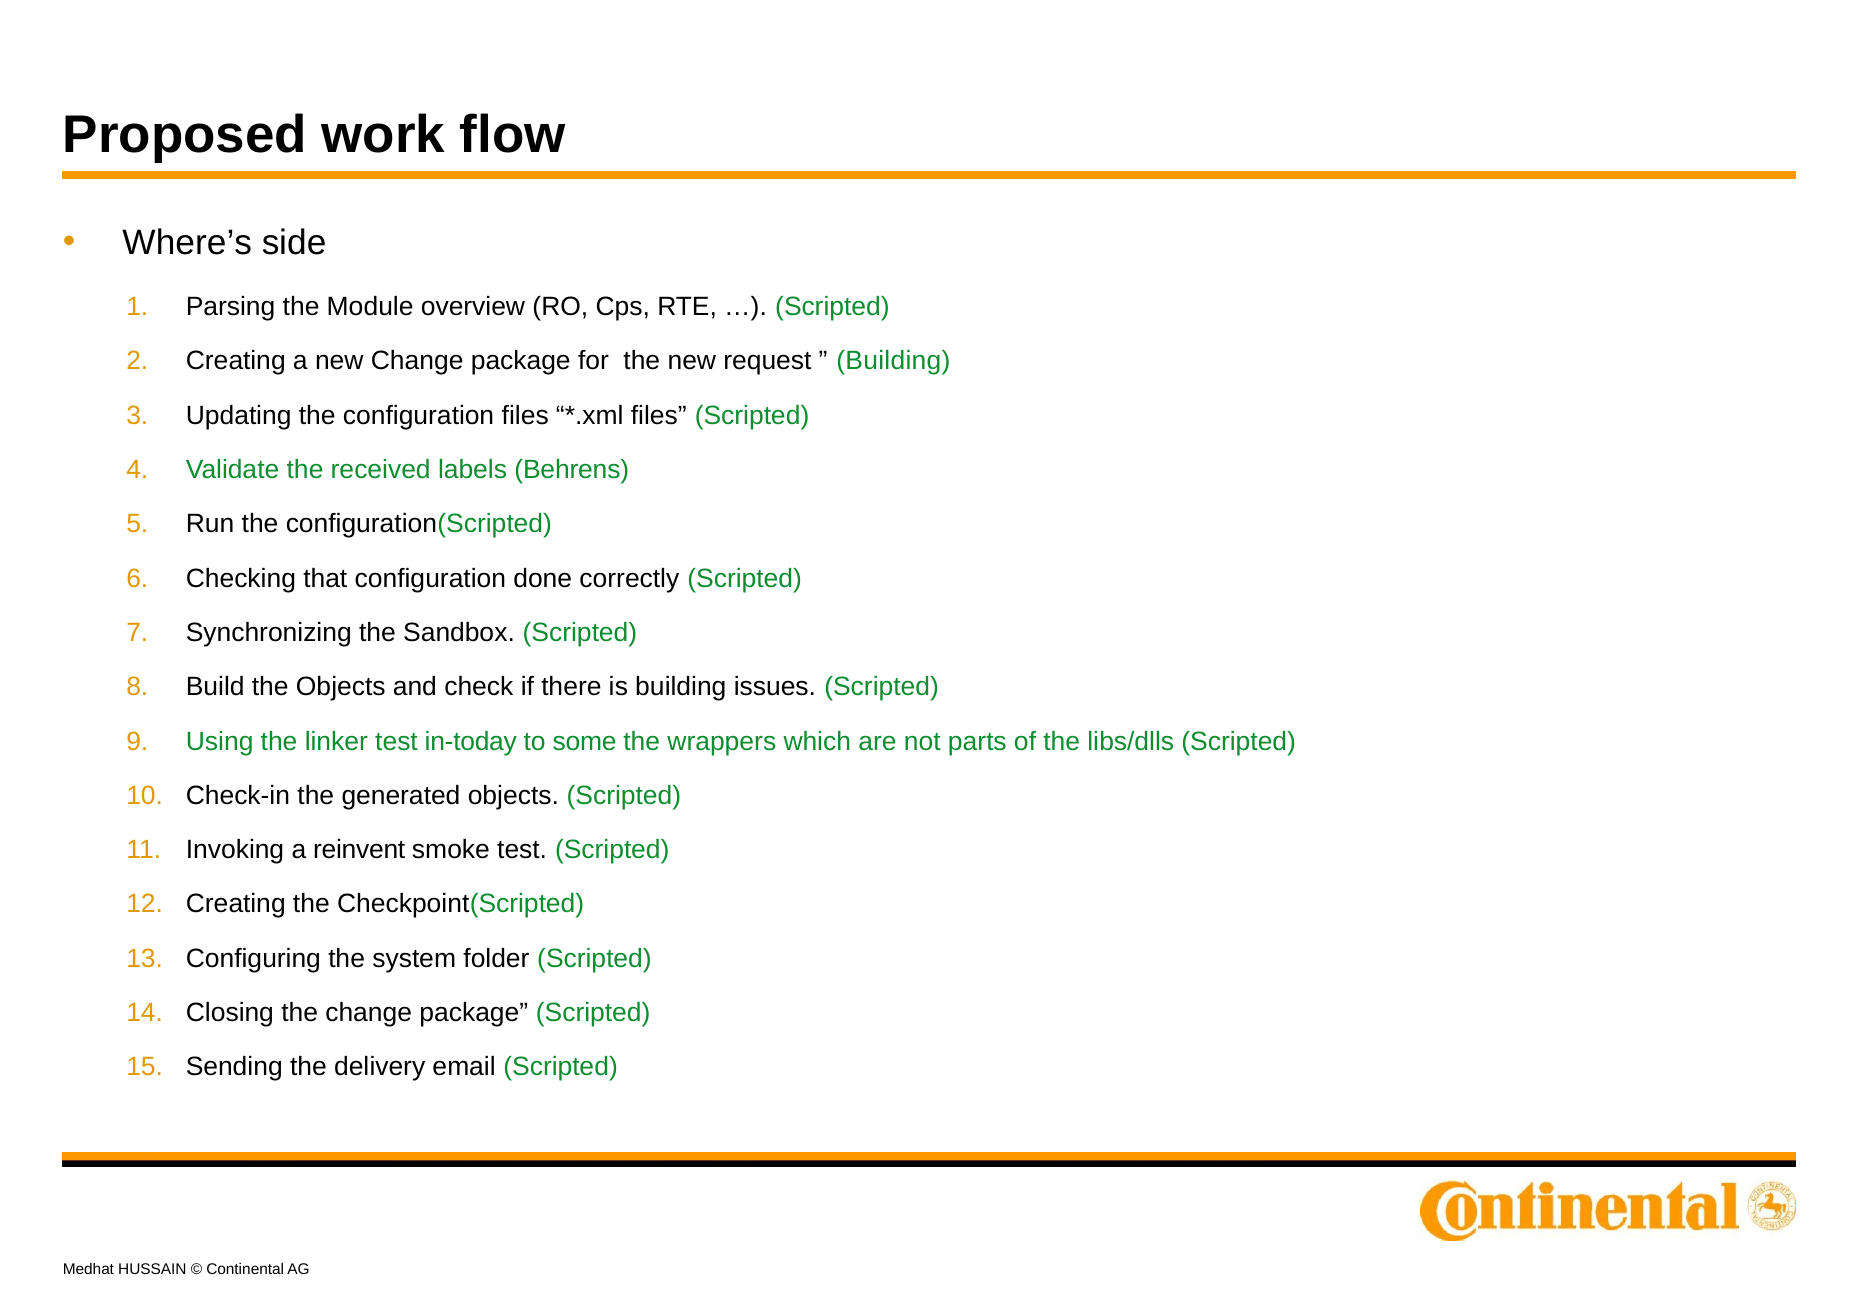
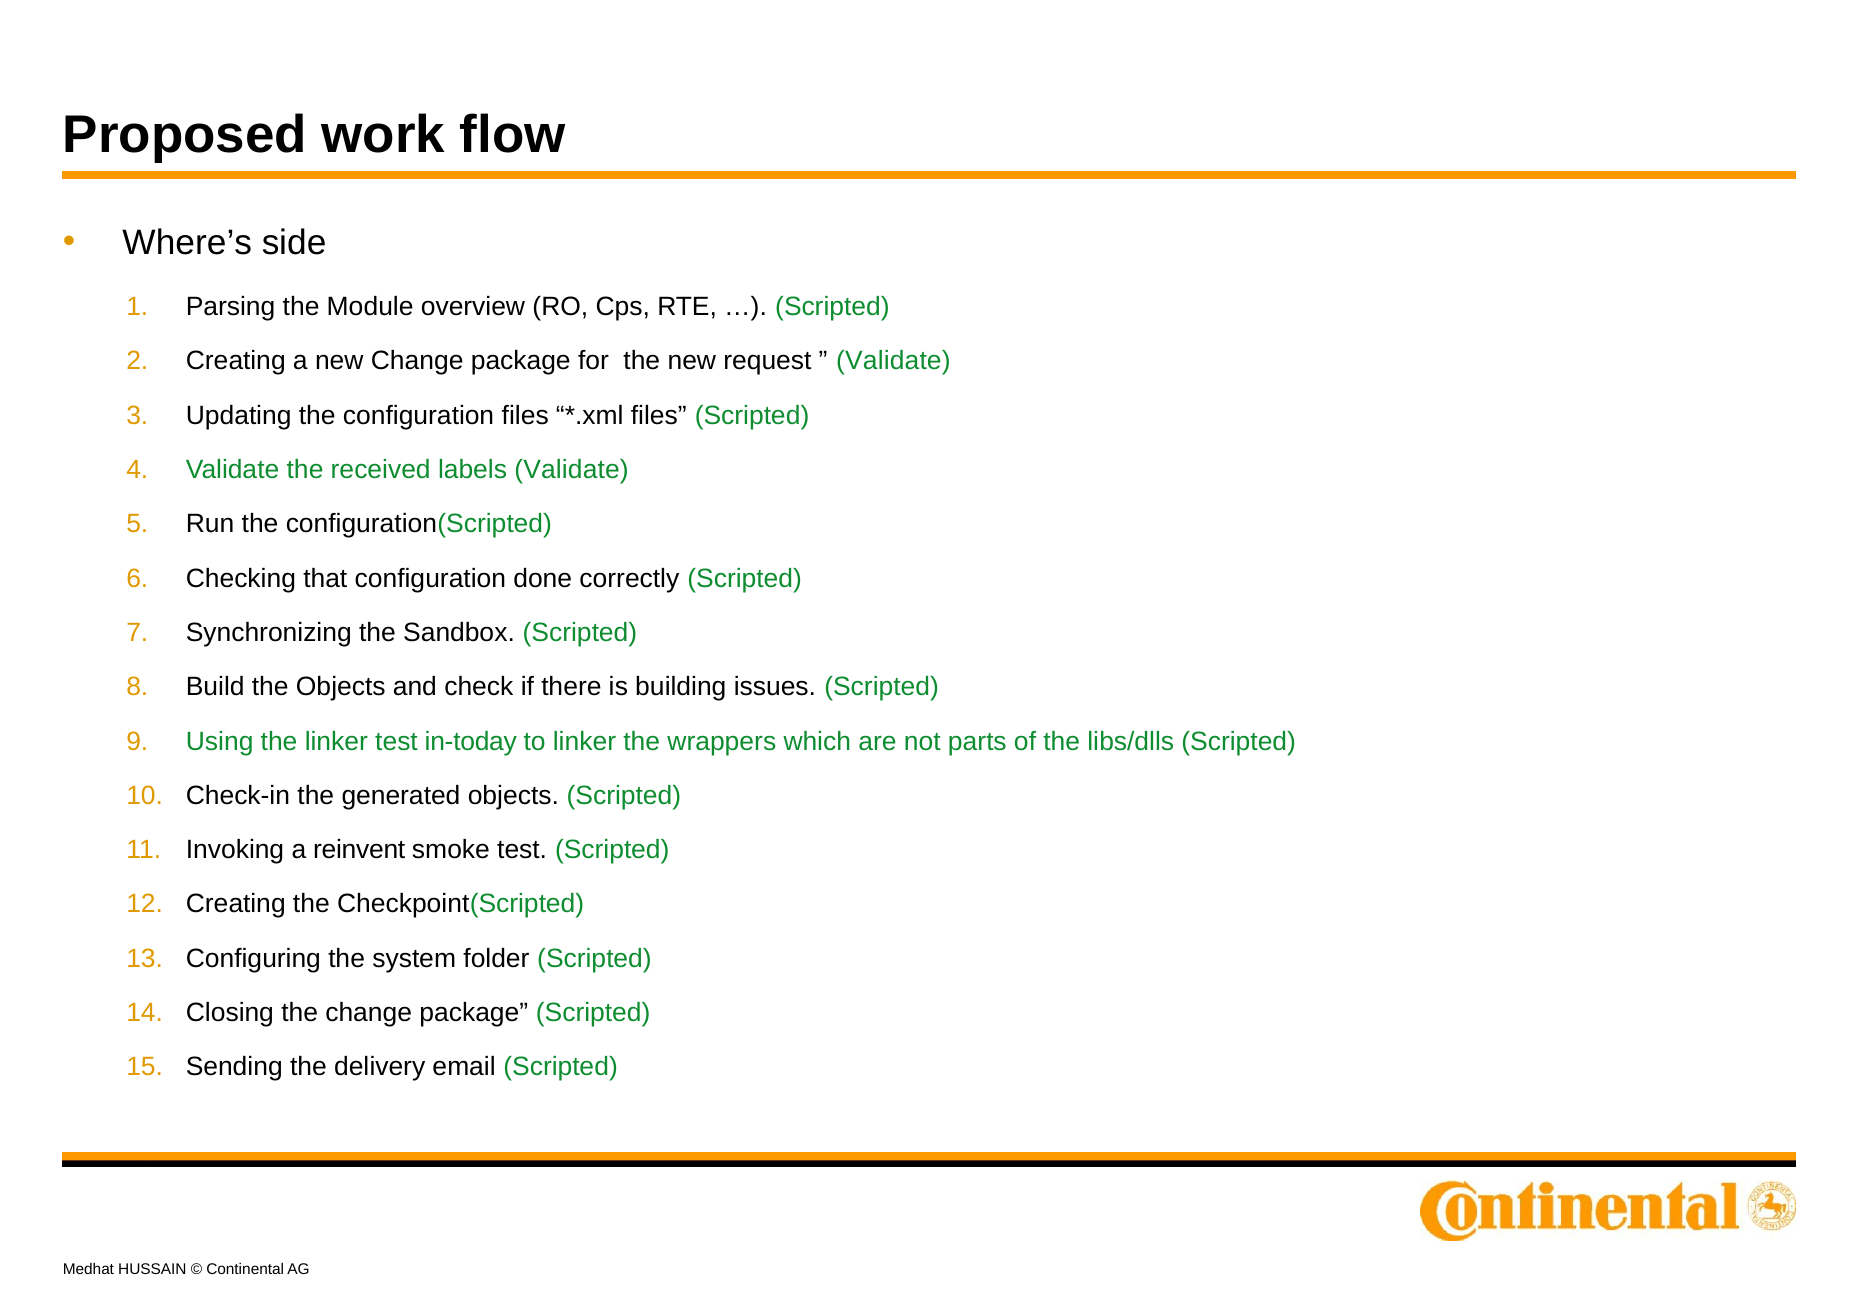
Building: Building -> Validate (893, 361)
labels Behrens: Behrens -> Validate (572, 470)
to some: some -> linker (584, 741)
